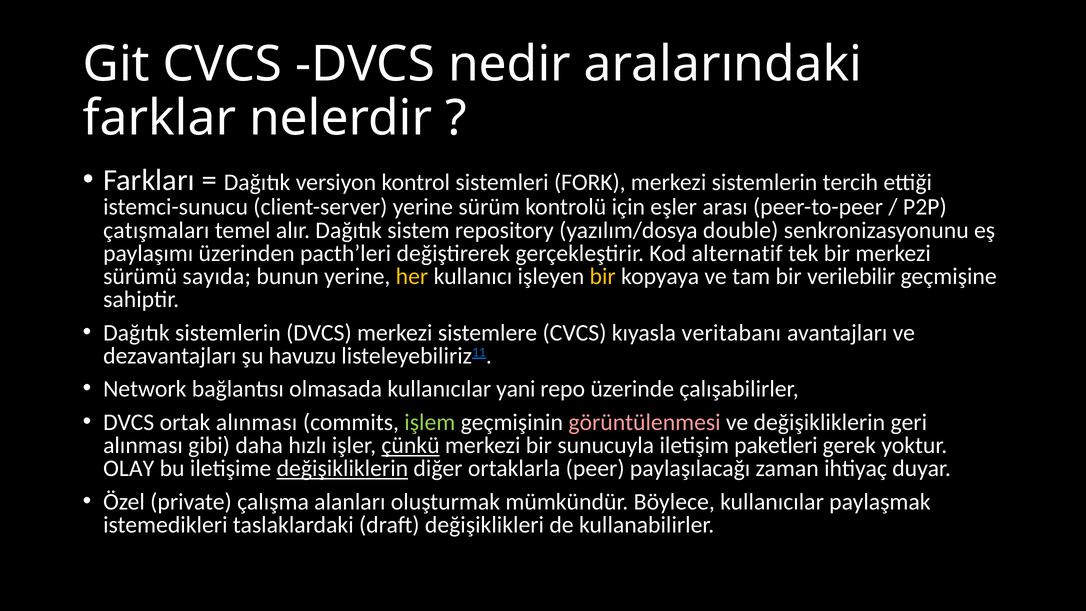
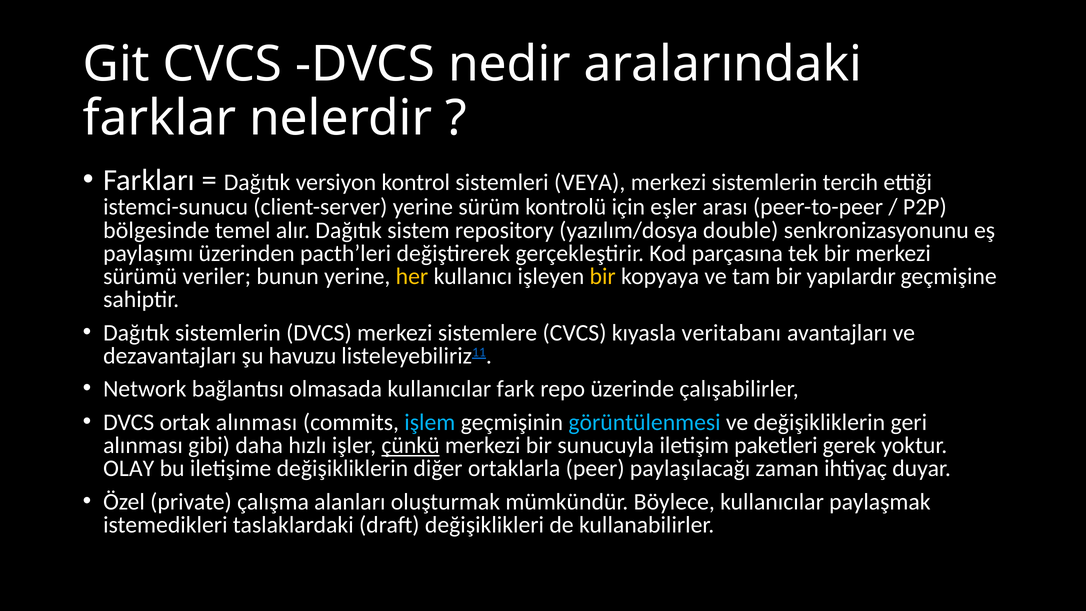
FORK: FORK -> VEYA (590, 183)
çatışmaları: çatışmaları -> bölgesinde (156, 230)
alternatif: alternatif -> parçasına (737, 253)
sayıda: sayıda -> veriler (217, 276)
verilebilir: verilebilir -> yapılardır (851, 276)
yani: yani -> fark (516, 389)
işlem colour: light green -> light blue (430, 422)
görüntülenmesi colour: pink -> light blue (645, 422)
değişikliklerin underline: present -> none (342, 468)
